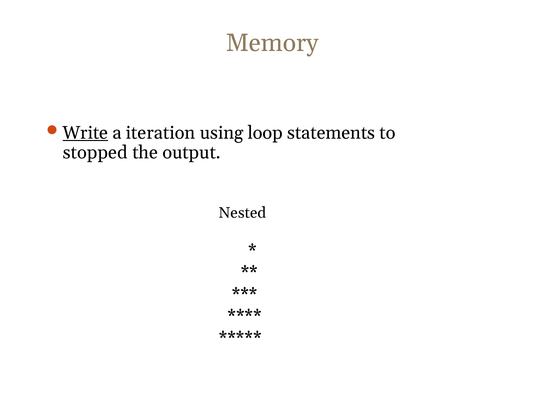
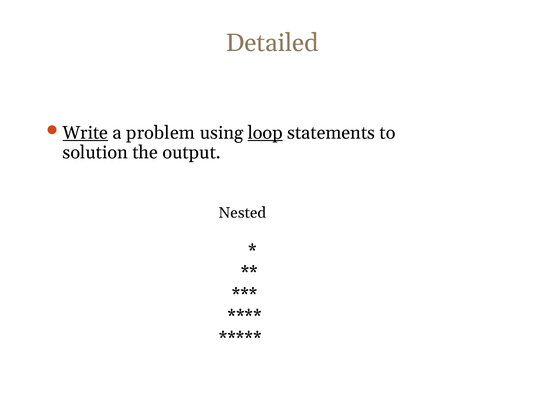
Memory: Memory -> Detailed (272, 43)
iteration: iteration -> problem (161, 133)
loop underline: none -> present (265, 133)
stopped: stopped -> solution (95, 152)
